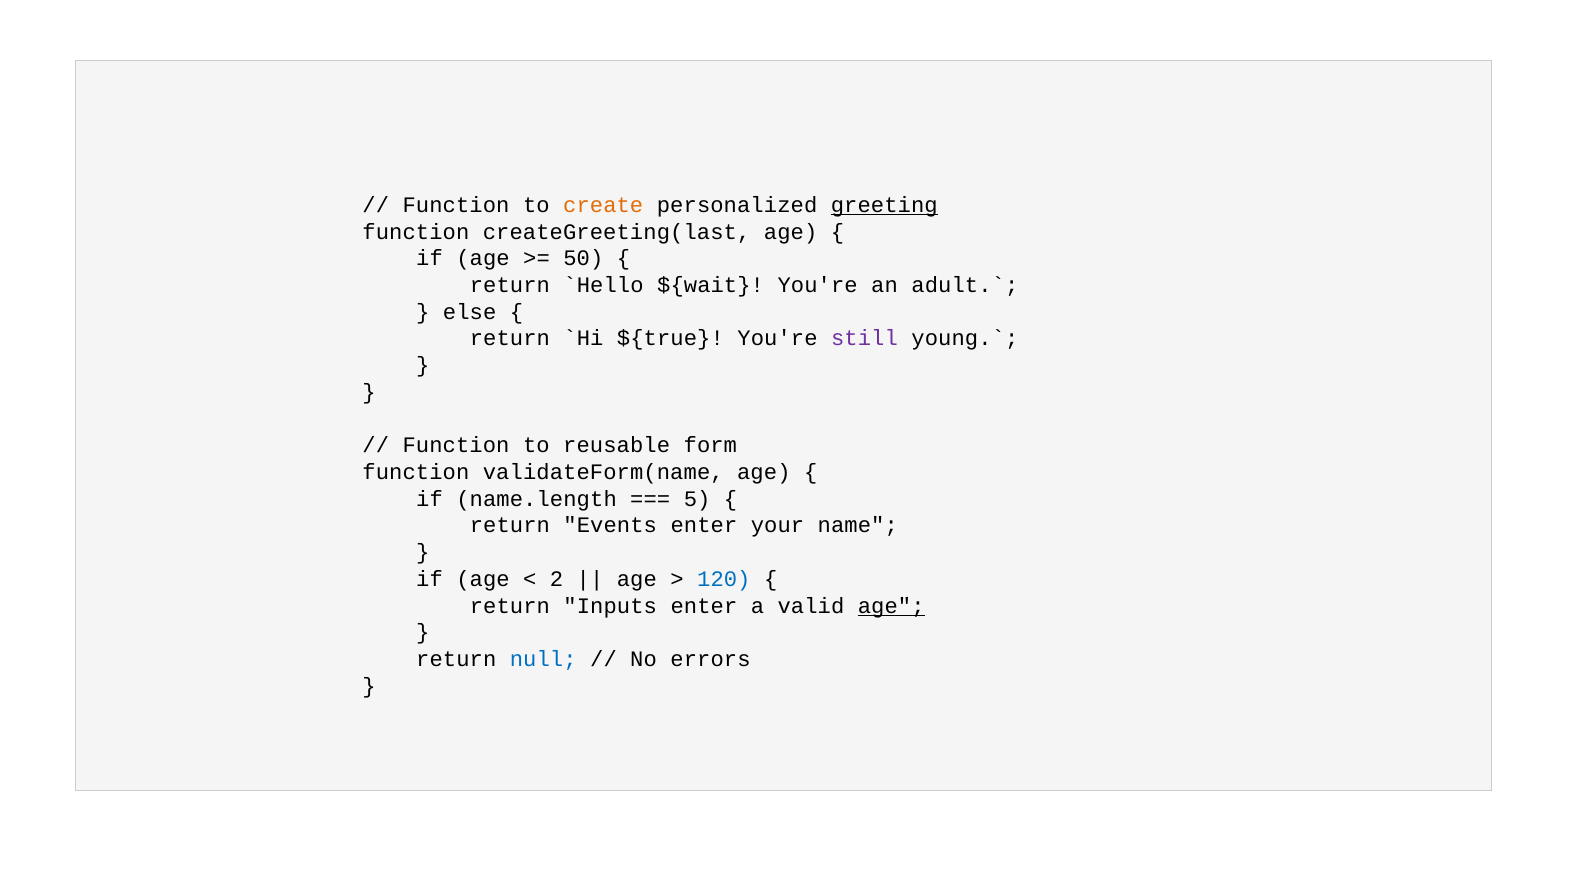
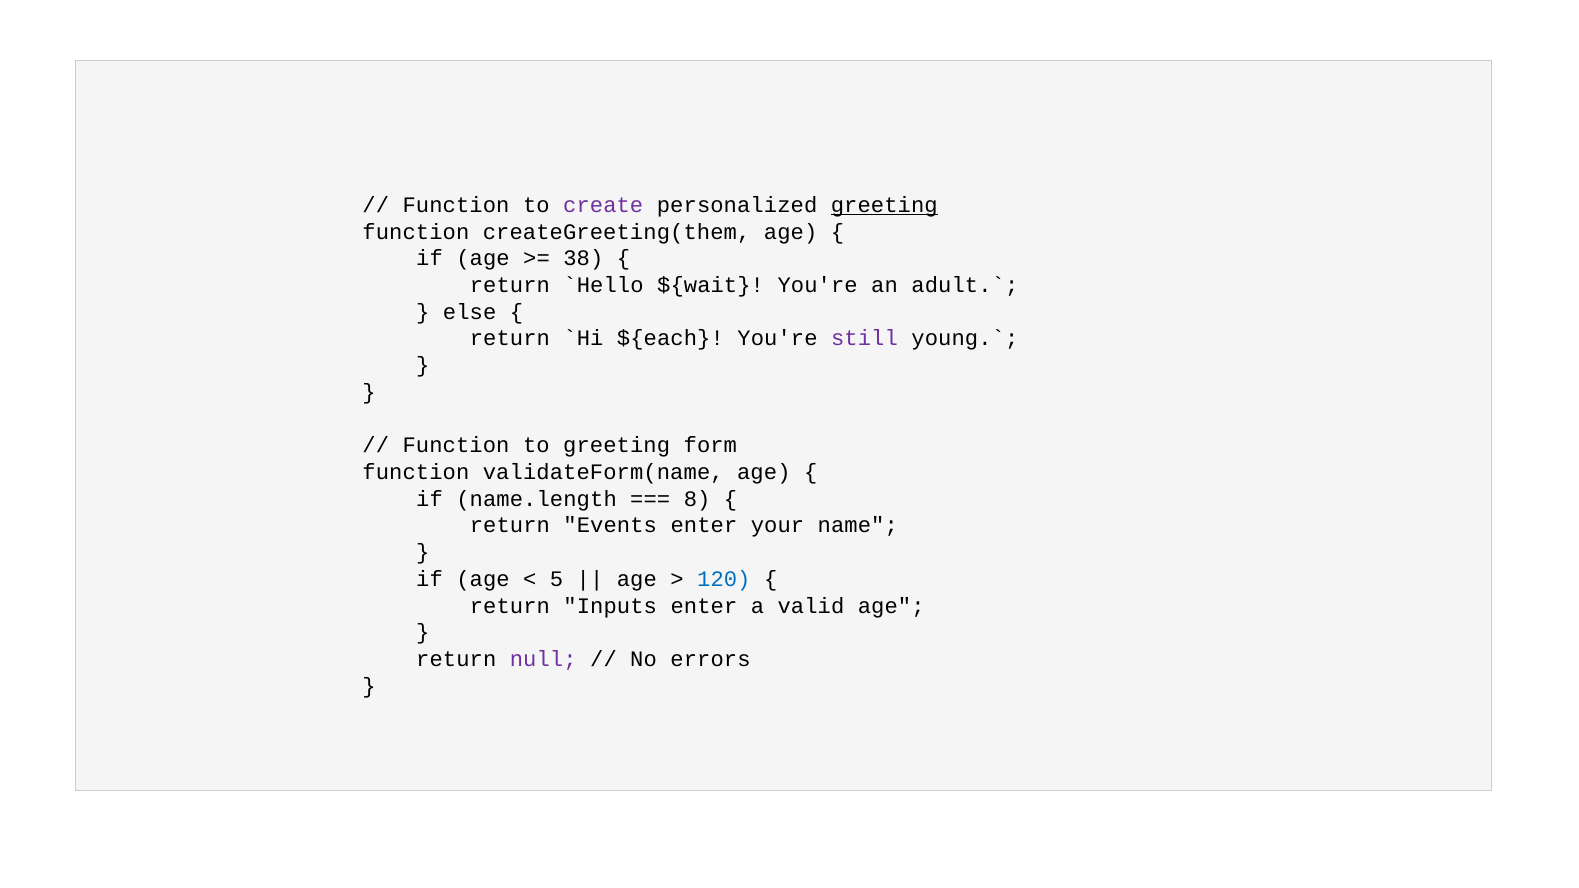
create colour: orange -> purple (603, 205)
createGreeting(last: createGreeting(last -> createGreeting(them (617, 232)
50: 50 -> 38 (583, 259)
${true: ${true -> ${each (670, 339)
to reusable: reusable -> greeting (617, 446)
5: 5 -> 8 (697, 499)
2: 2 -> 5 (557, 579)
age underline: present -> none (891, 606)
null colour: blue -> purple (543, 659)
